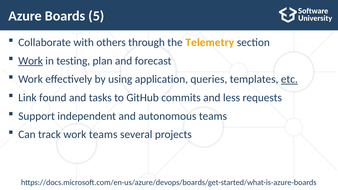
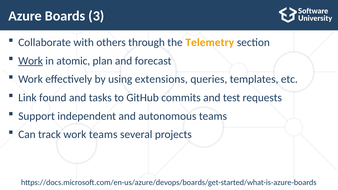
5: 5 -> 3 (96, 16)
testing: testing -> atomic (73, 61)
application: application -> extensions (161, 79)
etc underline: present -> none (289, 79)
less: less -> test (232, 98)
